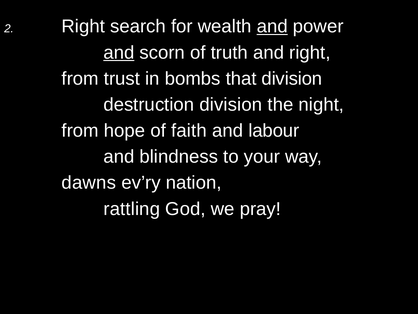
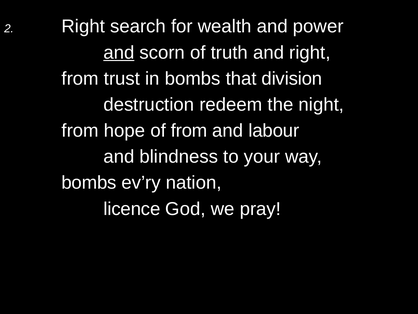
and underline: present -> none (272, 26)
destruction division: division -> redeem (231, 104)
of faith: faith -> from (189, 131)
dawns: dawns -> bombs (89, 183)
rattling: rattling -> licence (132, 209)
